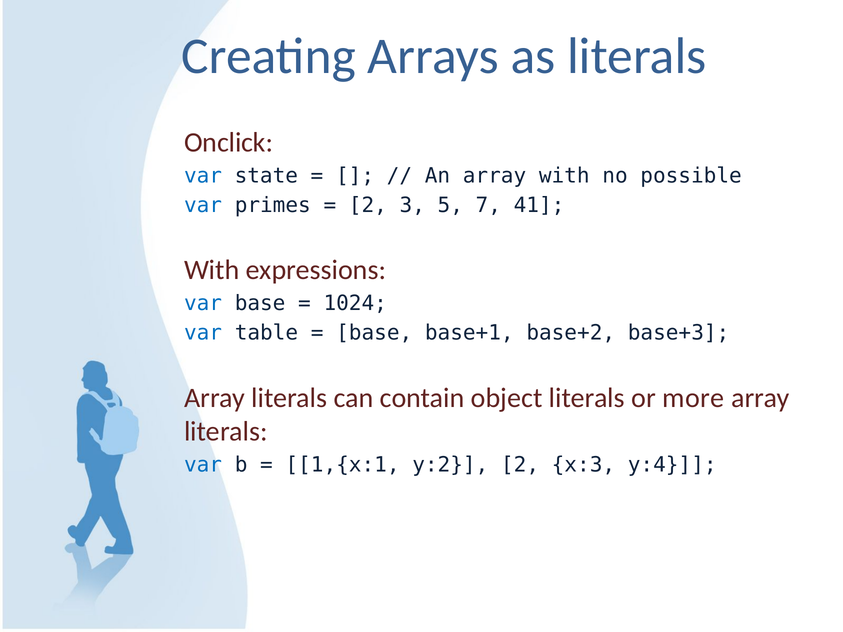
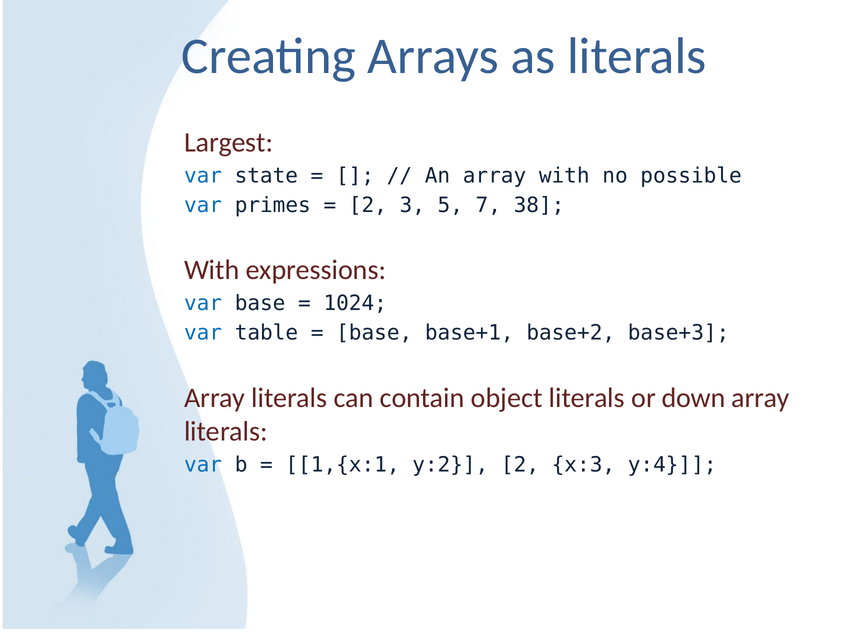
Onclick: Onclick -> Largest (229, 142)
41: 41 -> 38 (539, 205)
more: more -> down (694, 398)
